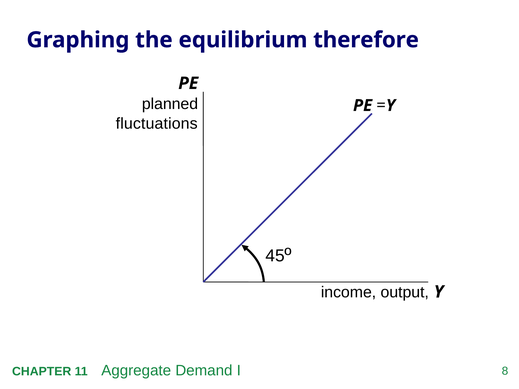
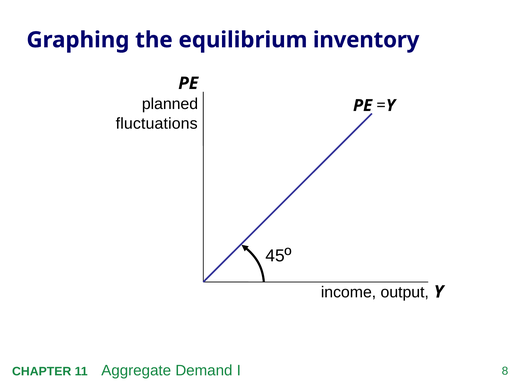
therefore: therefore -> inventory (366, 40)
